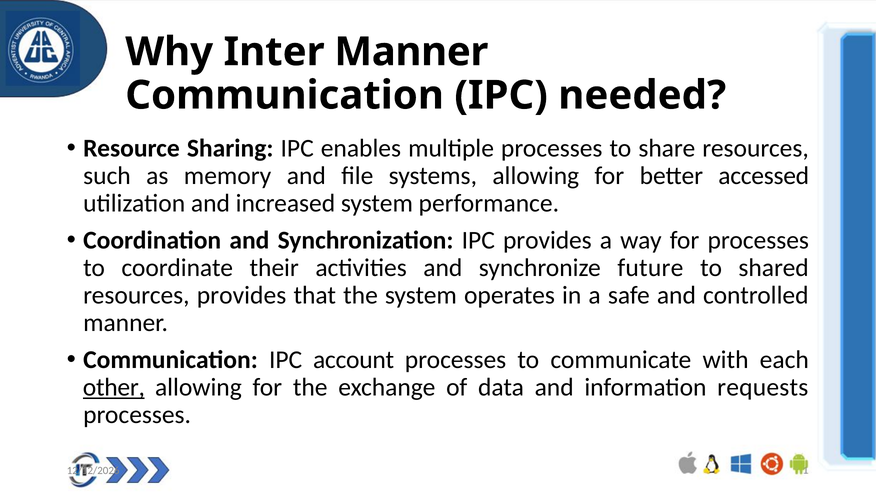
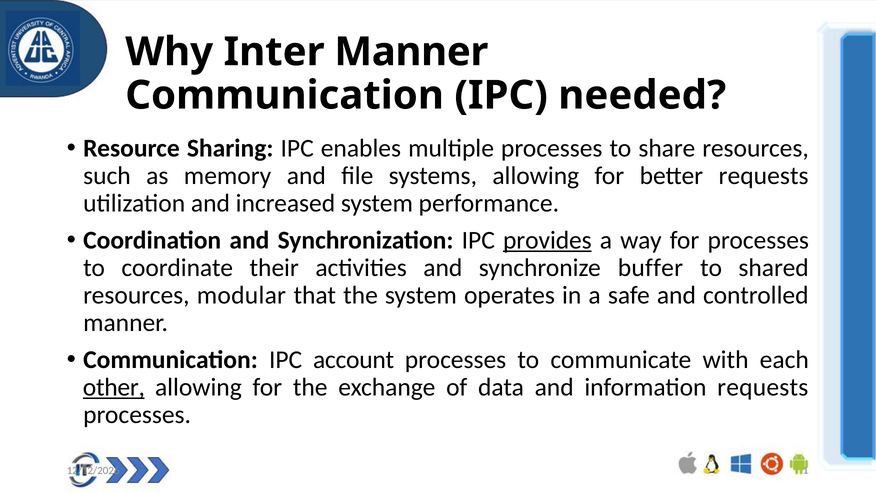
better accessed: accessed -> requests (764, 176)
provides underline: none -> present (547, 240)
future: future -> buffer (650, 268)
resources provides: provides -> modular (241, 295)
